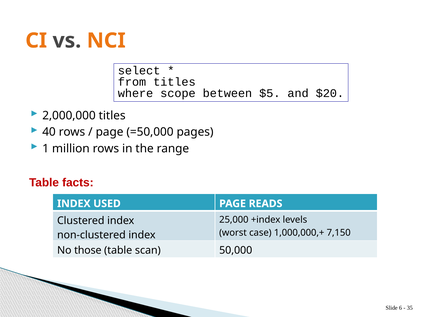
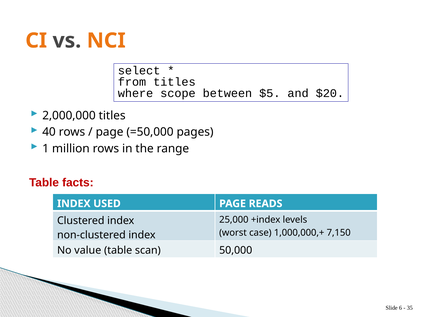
those: those -> value (88, 251)
